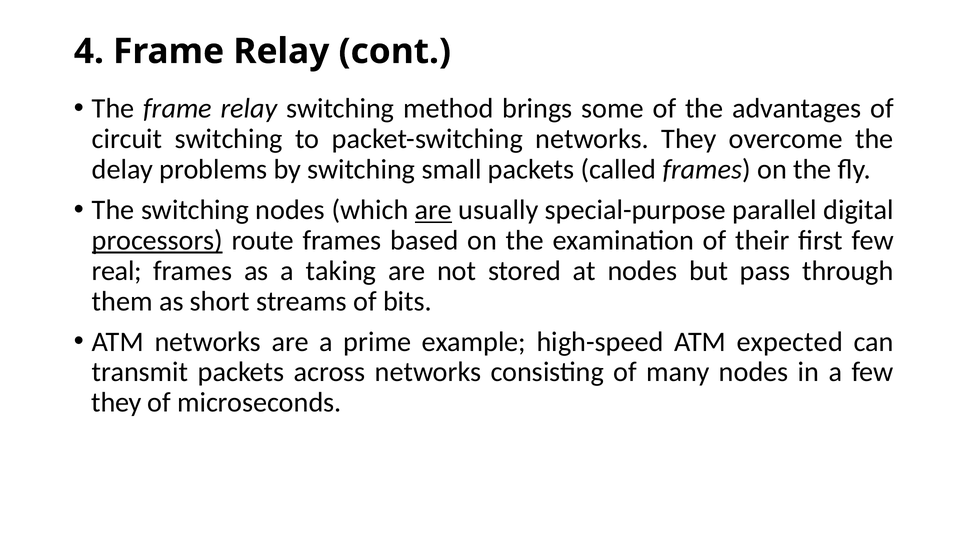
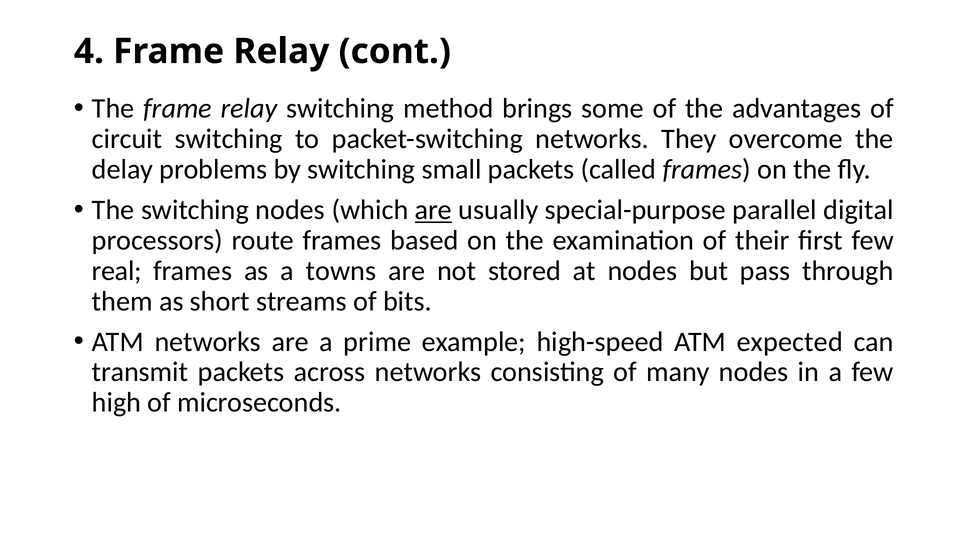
processors underline: present -> none (157, 241)
taking: taking -> towns (341, 271)
they: they -> high (116, 403)
